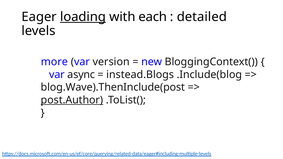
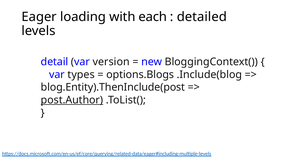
loading underline: present -> none (83, 17)
more: more -> detail (55, 62)
async: async -> types (81, 75)
instead.Blogs: instead.Blogs -> options.Blogs (140, 75)
blog.Wave).ThenInclude(post: blog.Wave).ThenInclude(post -> blog.Entity).ThenInclude(post (113, 87)
